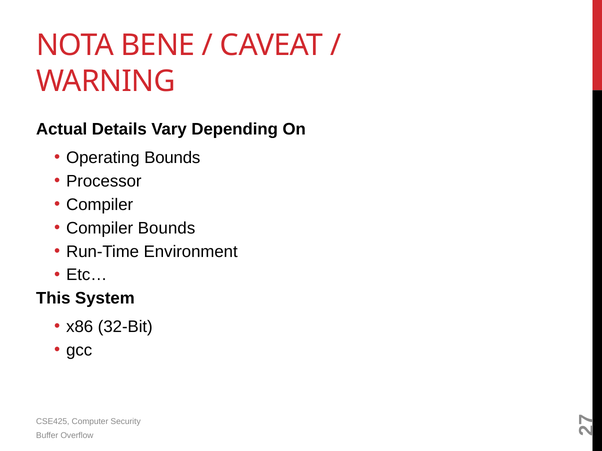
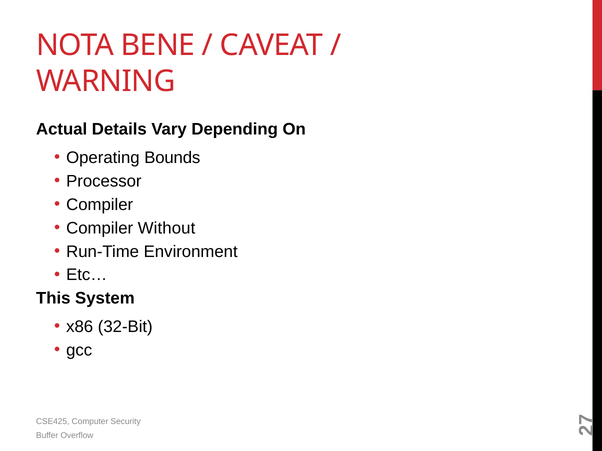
Compiler Bounds: Bounds -> Without (167, 228)
